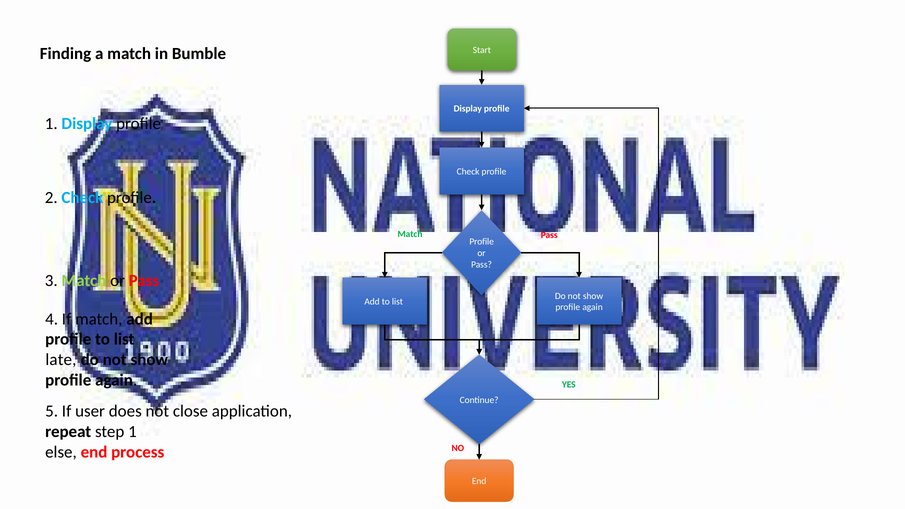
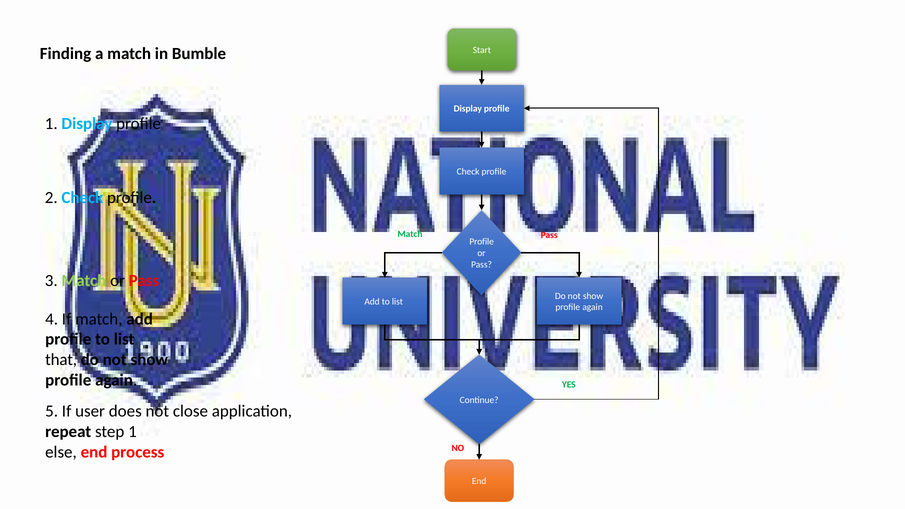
late: late -> that (61, 360)
